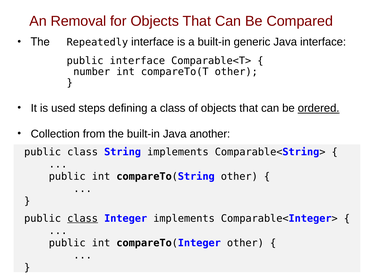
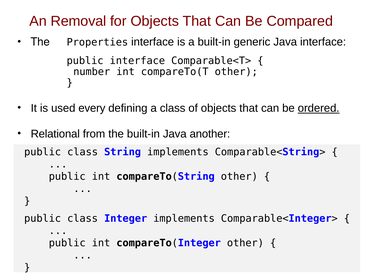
Repeatedly: Repeatedly -> Properties (97, 42)
steps: steps -> every (92, 108)
Collection: Collection -> Relational (55, 134)
class underline: present -> none (83, 218)
